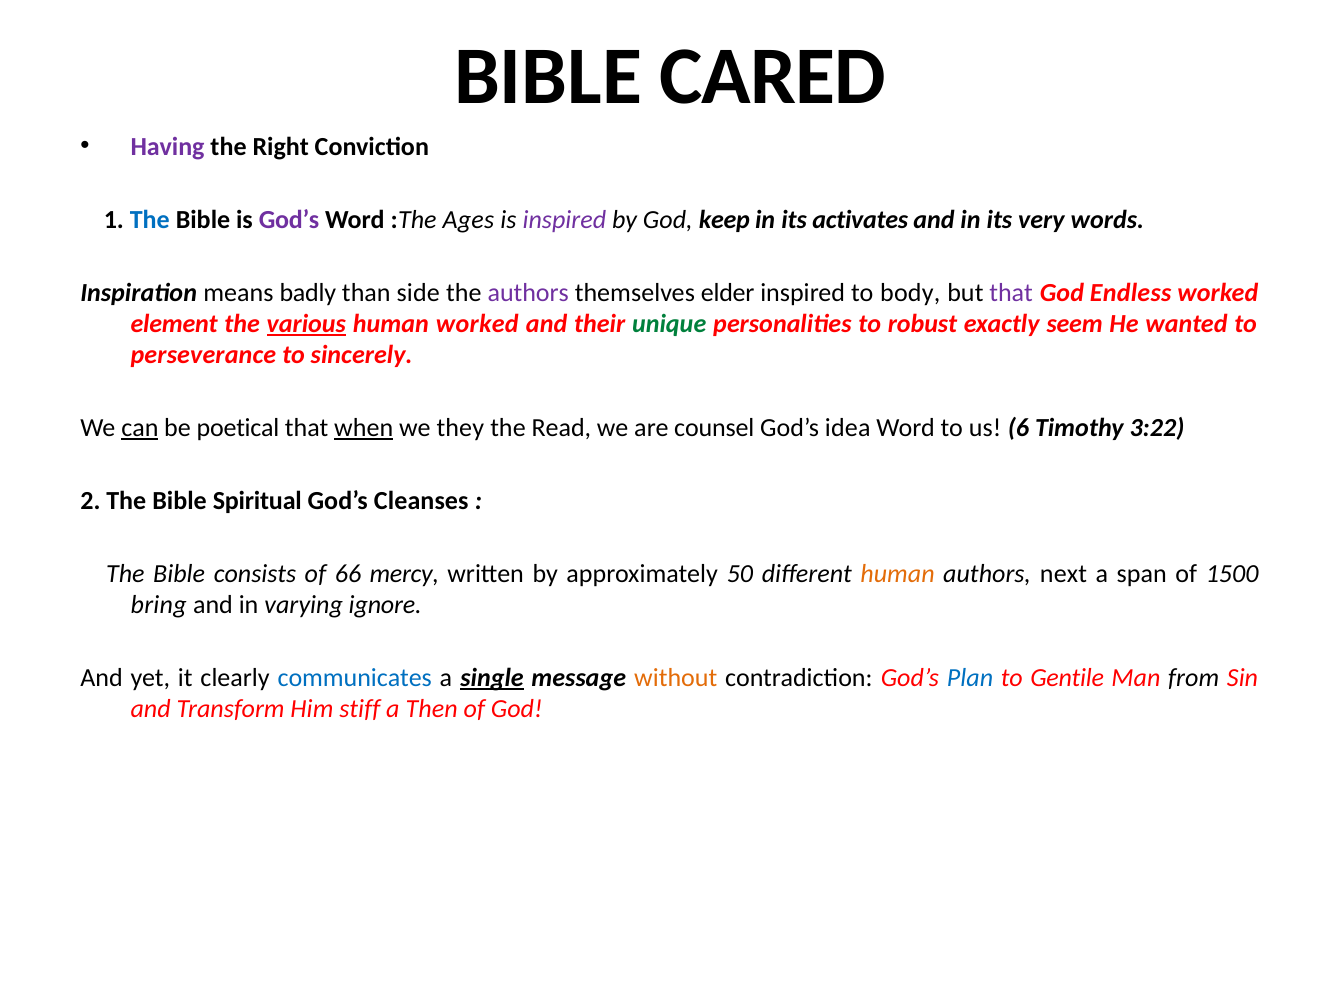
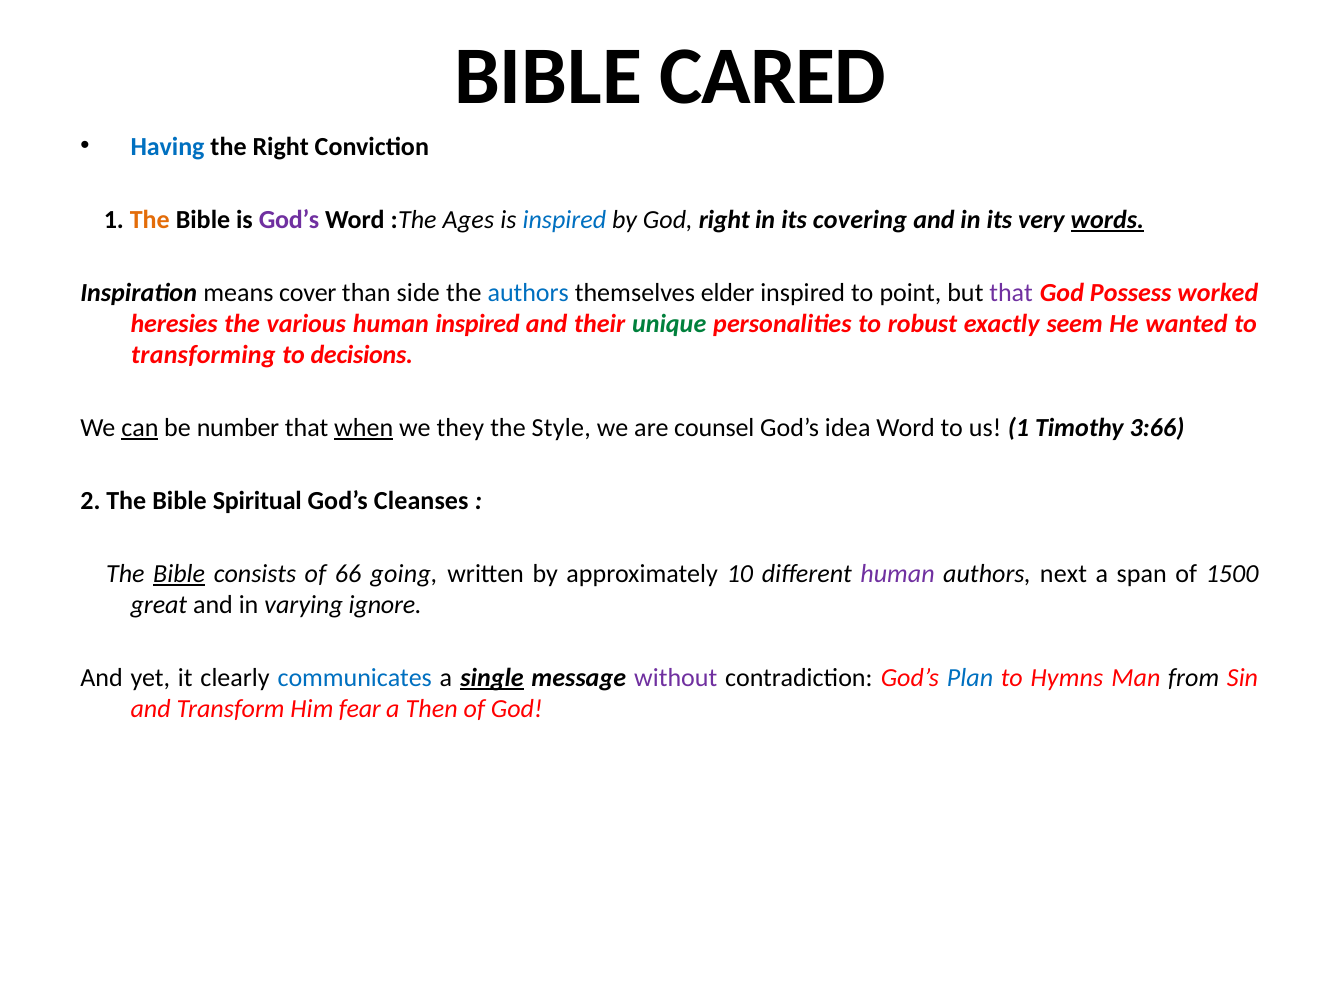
Having colour: purple -> blue (168, 147)
The colour: blue -> orange (150, 220)
inspired colour: purple -> blue (564, 220)
God keep: keep -> right (724, 220)
activates: activates -> covering (860, 220)
words underline: none -> present (1107, 220)
badly: badly -> cover (308, 293)
authors colour: purple -> blue (528, 293)
body: body -> point (910, 293)
Endless: Endless -> Possess (1131, 293)
element: element -> heresies (174, 324)
various underline: present -> none (306, 324)
human worked: worked -> inspired (478, 324)
perseverance: perseverance -> transforming (203, 355)
sincerely: sincerely -> decisions (362, 355)
poetical: poetical -> number (238, 428)
Read: Read -> Style (561, 428)
us 6: 6 -> 1 (1018, 428)
3:22: 3:22 -> 3:66 (1157, 428)
Bible underline: none -> present (179, 574)
mercy: mercy -> going (404, 574)
50: 50 -> 10 (740, 574)
human colour: orange -> purple (898, 574)
bring: bring -> great (159, 605)
without colour: orange -> purple (676, 678)
Gentile: Gentile -> Hymns (1067, 678)
stiff: stiff -> fear (360, 709)
